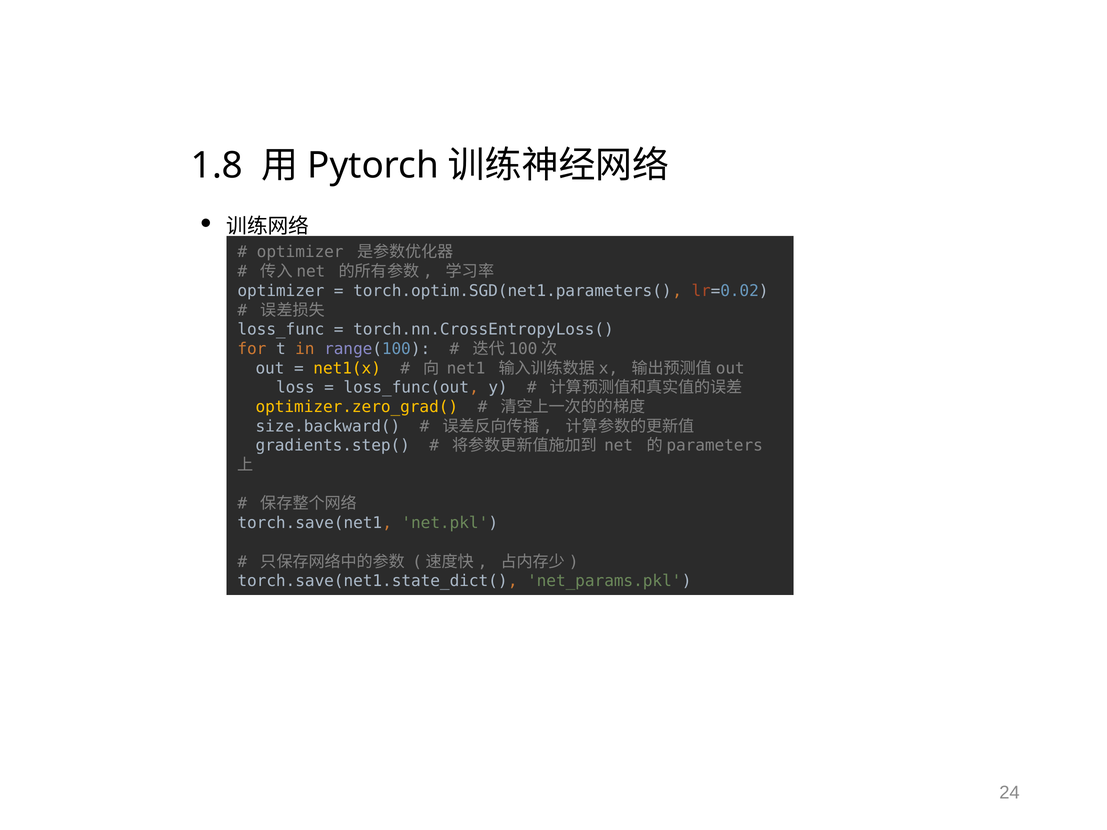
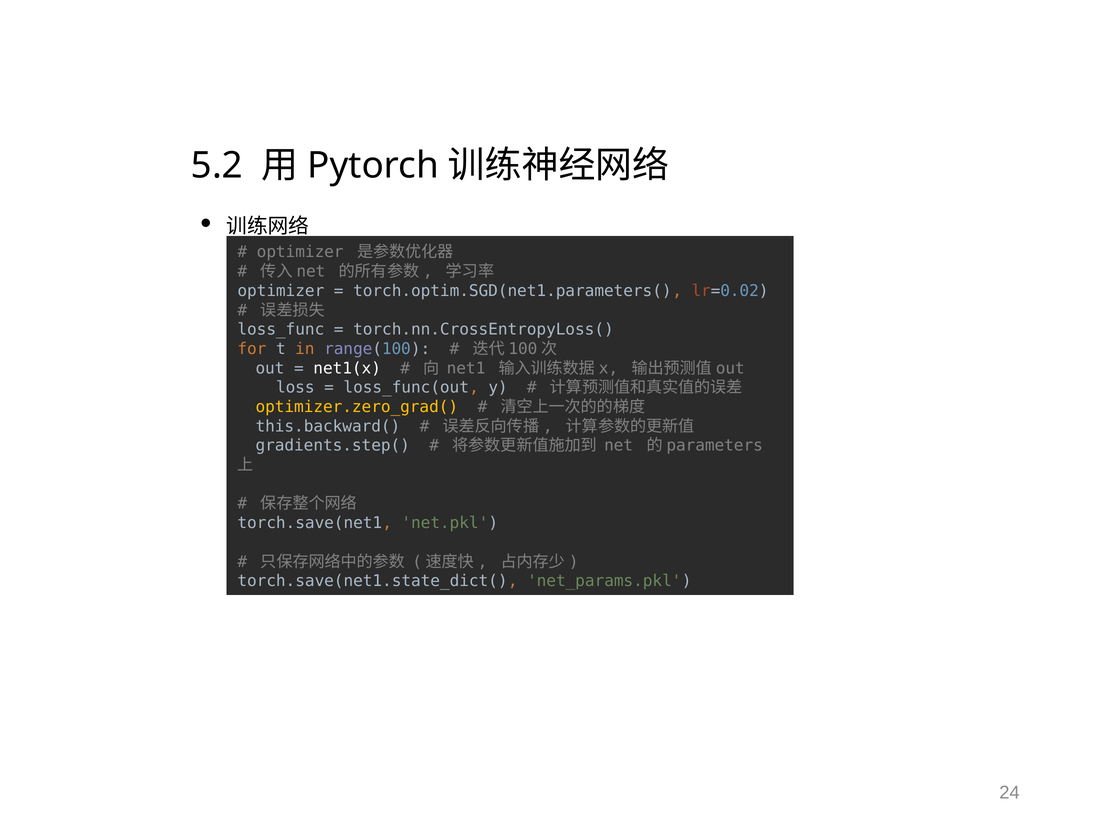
1.8: 1.8 -> 5.2 (217, 166)
net1(x colour: yellow -> white (347, 368)
size.backward(: size.backward( -> this.backward( (328, 426)
